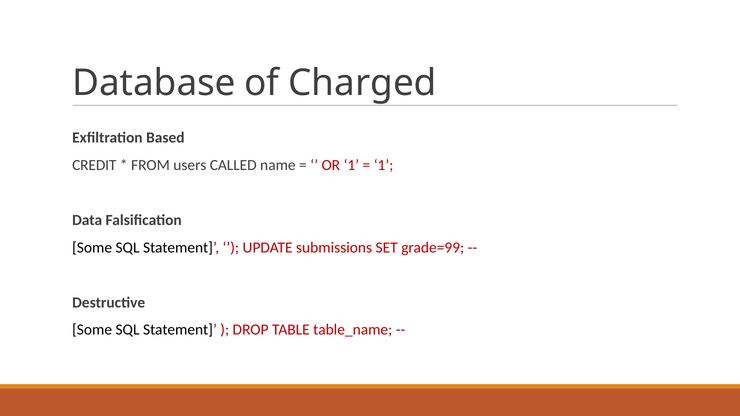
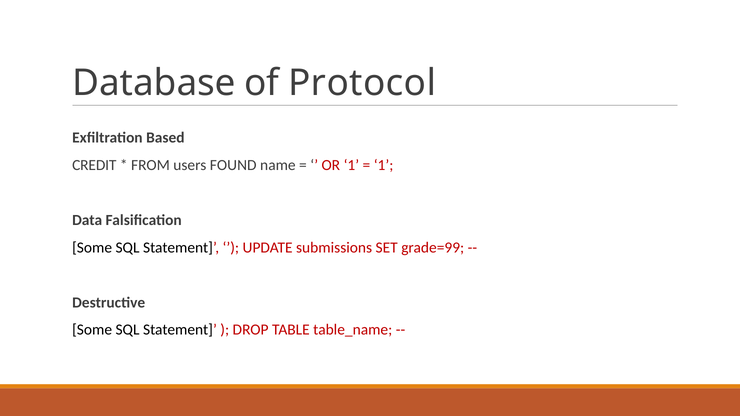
Charged: Charged -> Protocol (362, 83)
CALLED: CALLED -> FOUND (233, 165)
